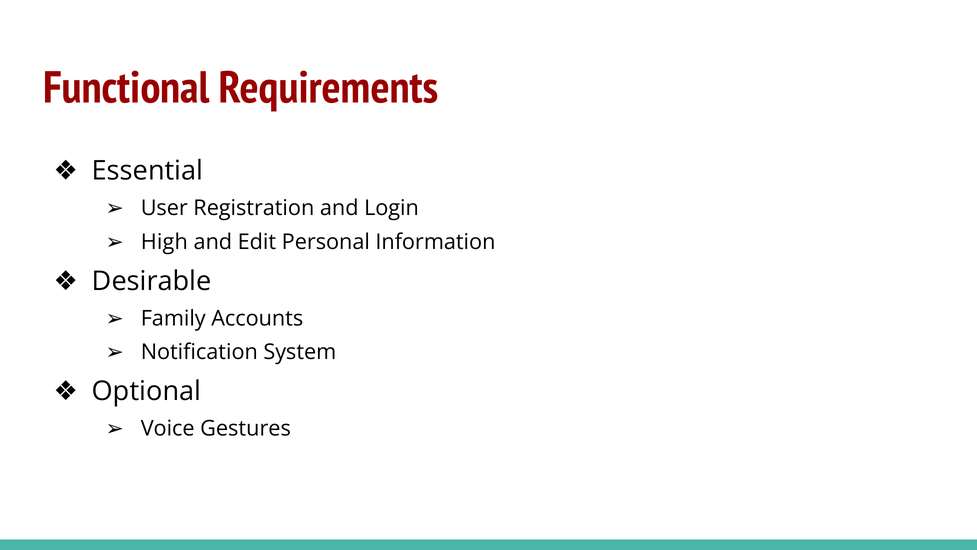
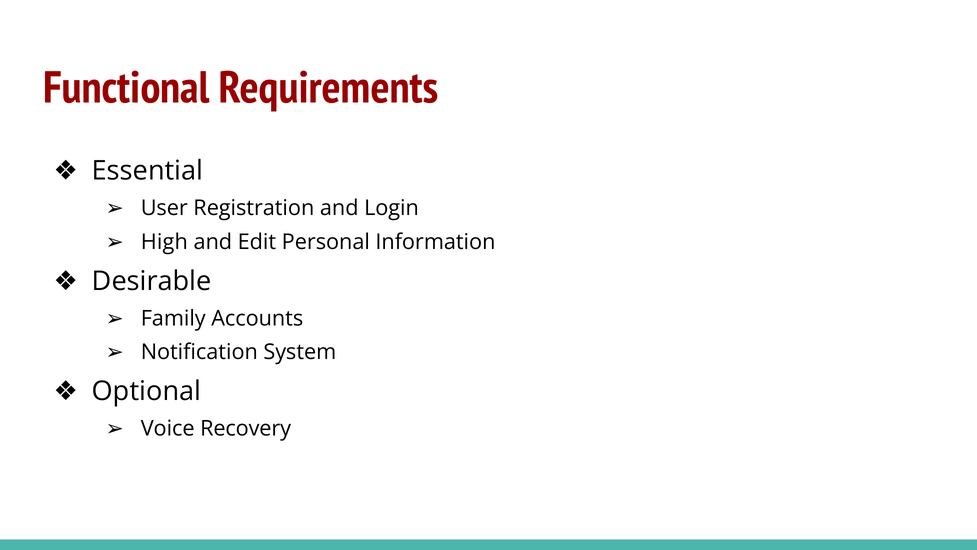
Gestures: Gestures -> Recovery (246, 428)
